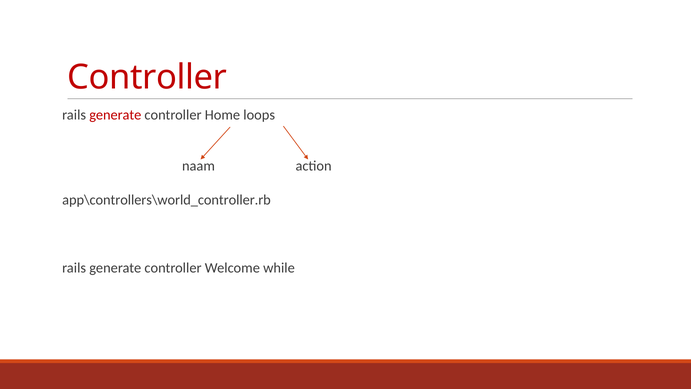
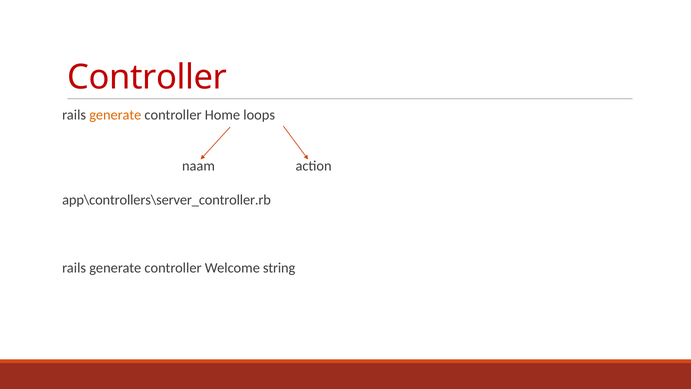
generate colour: red -> orange (115, 115)
app\controllers\world_controller.rb: app\controllers\world_controller.rb -> app\controllers\server_controller.rb (167, 200)
while: while -> string (279, 268)
